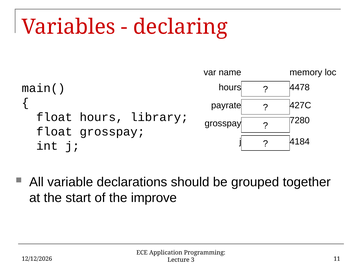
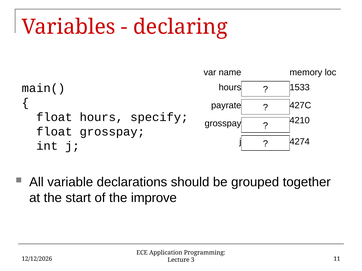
4478: 4478 -> 1533 (300, 87)
library: library -> specify (159, 117)
7280: 7280 -> 4210 (300, 121)
4184: 4184 -> 4274 (300, 142)
